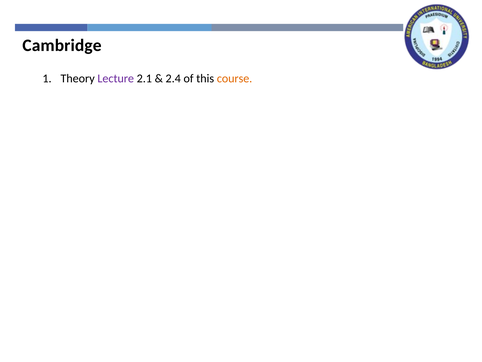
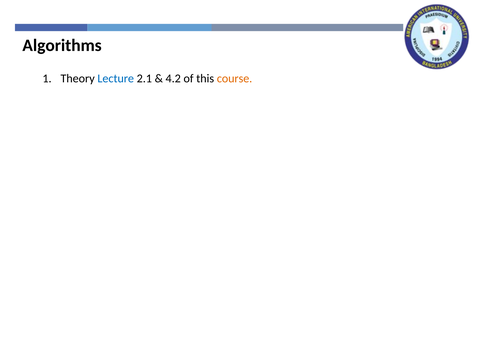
Cambridge: Cambridge -> Algorithms (62, 45)
Lecture colour: purple -> blue (116, 79)
2.4: 2.4 -> 4.2 (173, 79)
